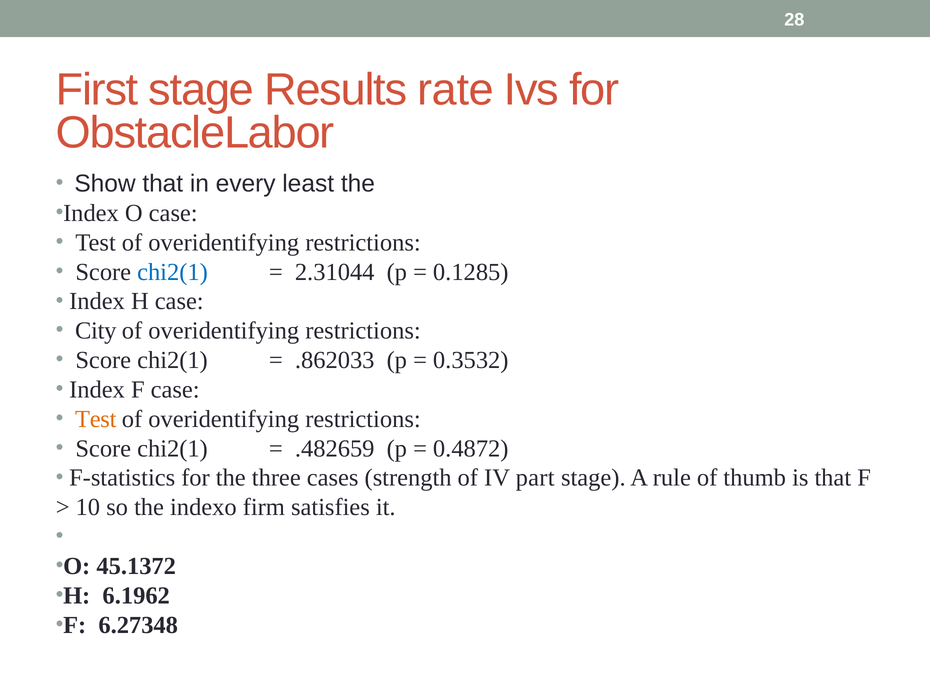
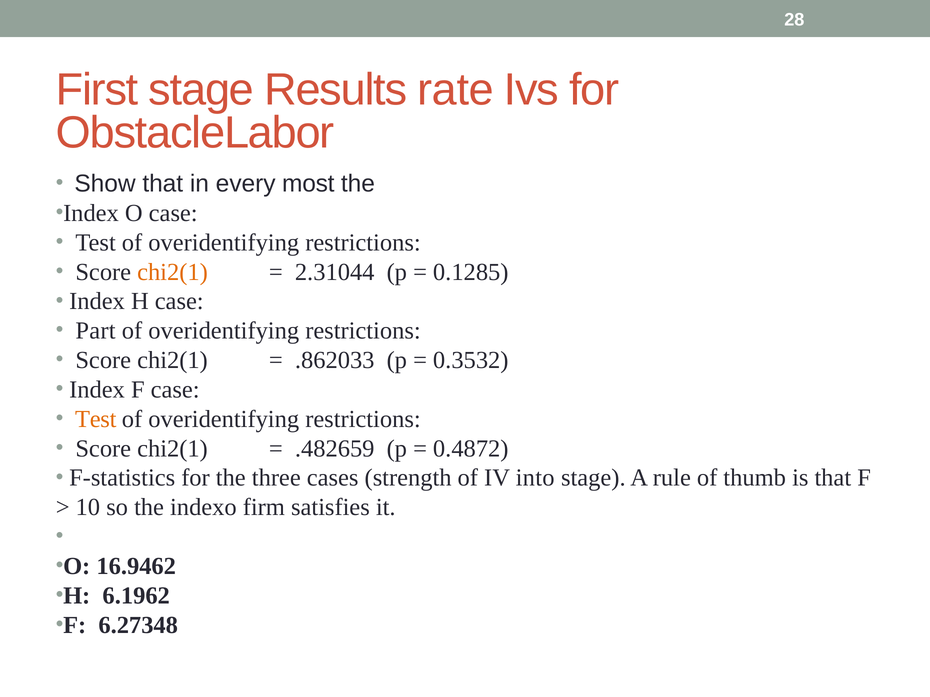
least: least -> most (308, 184)
chi2(1 colour: blue -> orange (172, 272)
City: City -> Part (96, 331)
part: part -> into (535, 478)
45.1372: 45.1372 -> 16.9462 (136, 567)
